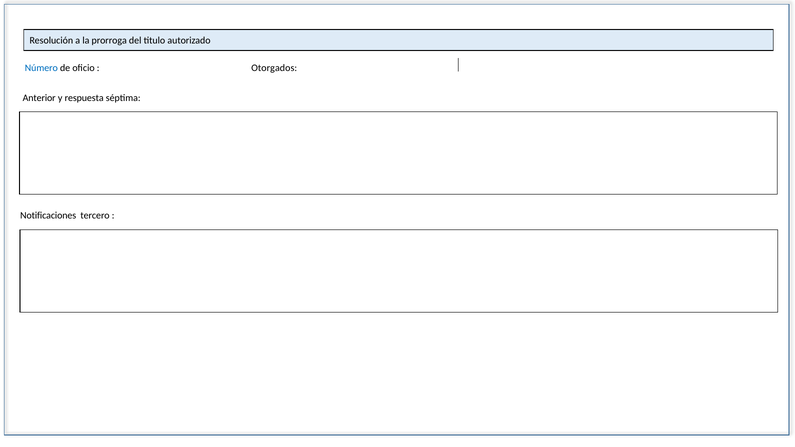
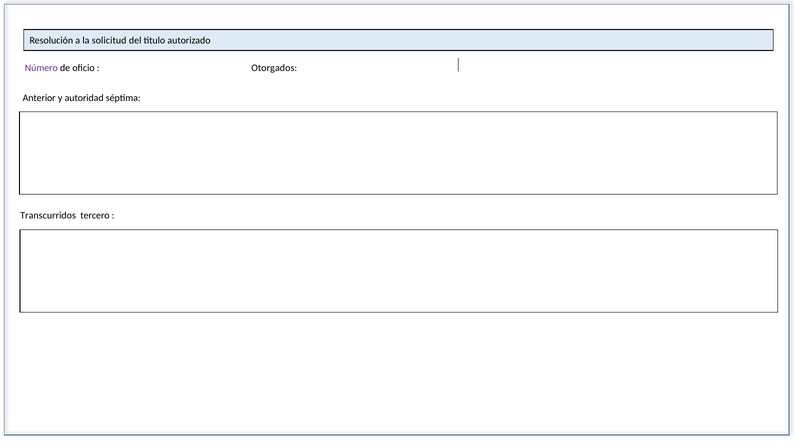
prorroga: prorroga -> solicitud (109, 41)
Número colour: blue -> purple (41, 68)
respuesta: respuesta -> autoridad (84, 98)
Notificaciones: Notificaciones -> Transcurridos (48, 216)
